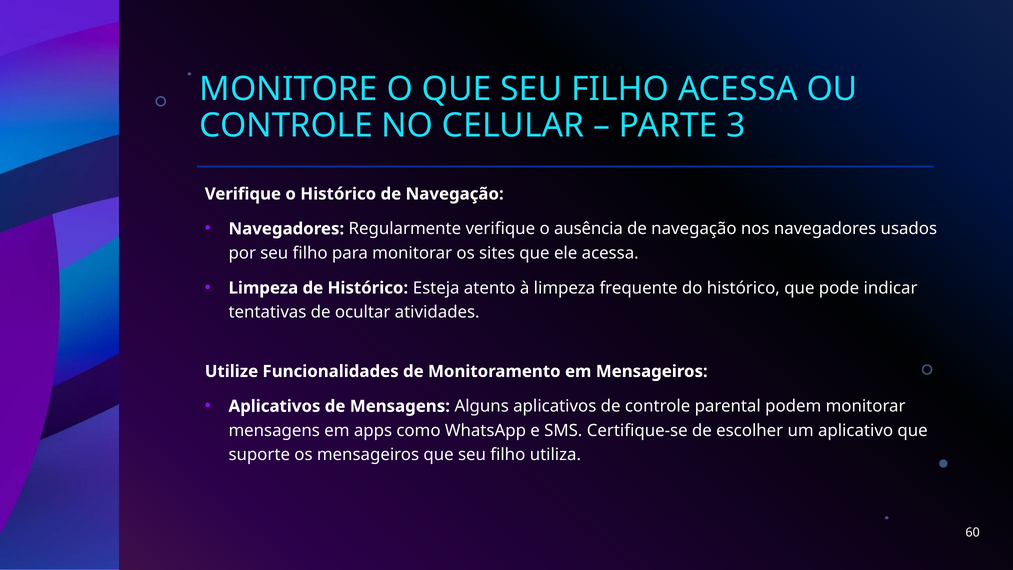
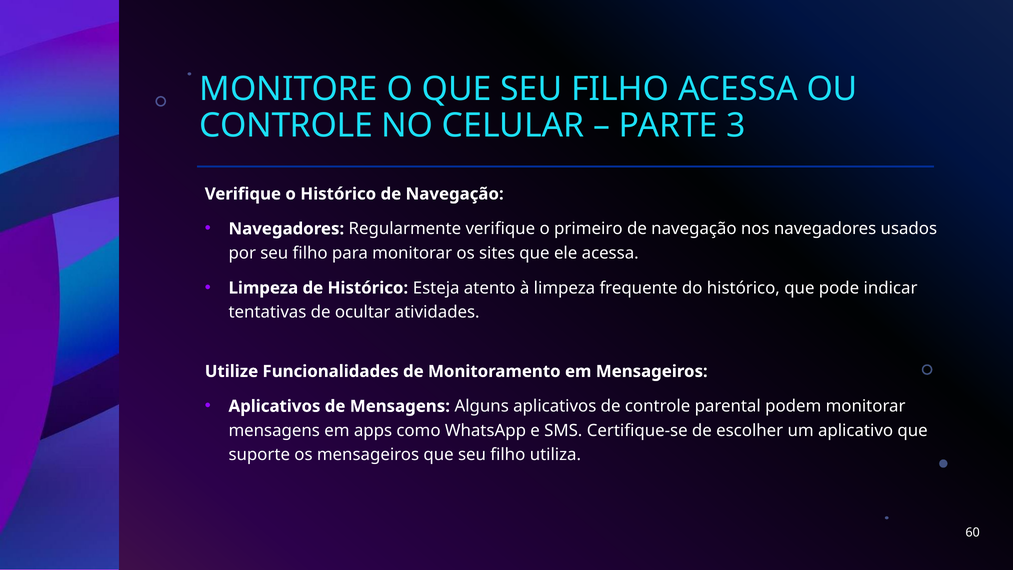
ausência: ausência -> primeiro (588, 229)
